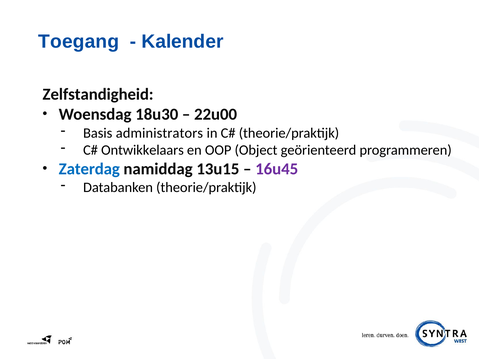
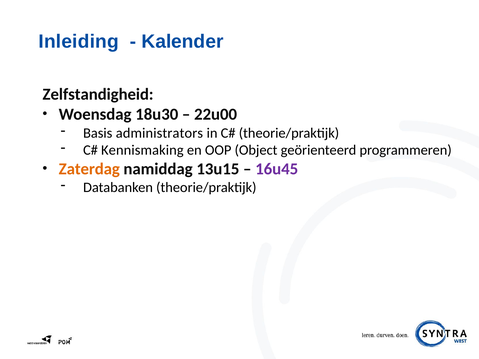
Toegang: Toegang -> Inleiding (79, 42)
Ontwikkelaars: Ontwikkelaars -> Kennismaking (142, 150)
Zaterdag colour: blue -> orange (89, 169)
